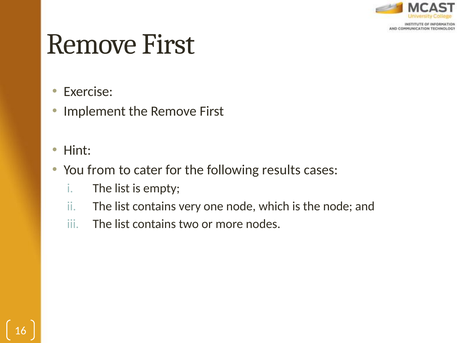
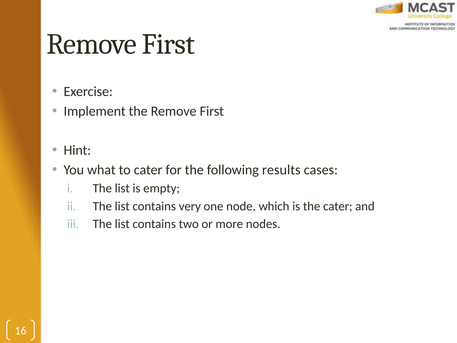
from: from -> what (101, 170)
the node: node -> cater (338, 206)
